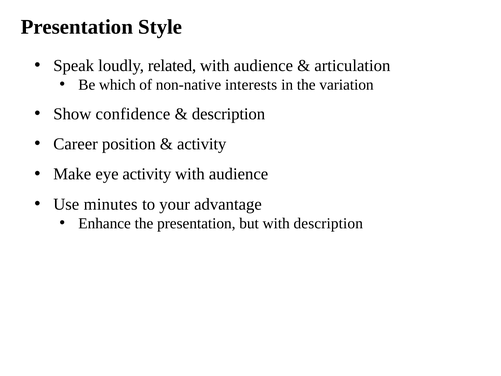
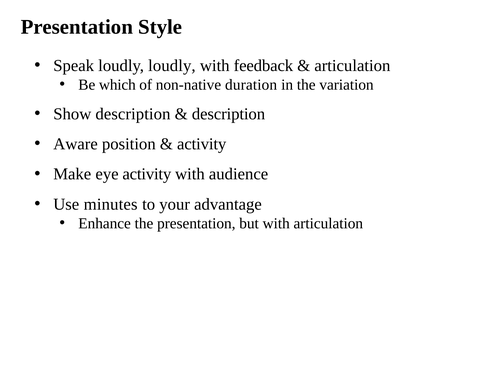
loudly related: related -> loudly (172, 65)
audience: audience -> feedback (263, 65)
interests: interests -> duration (251, 85)
Show confidence: confidence -> description (133, 114)
Career: Career -> Aware (76, 144)
with description: description -> articulation (328, 223)
